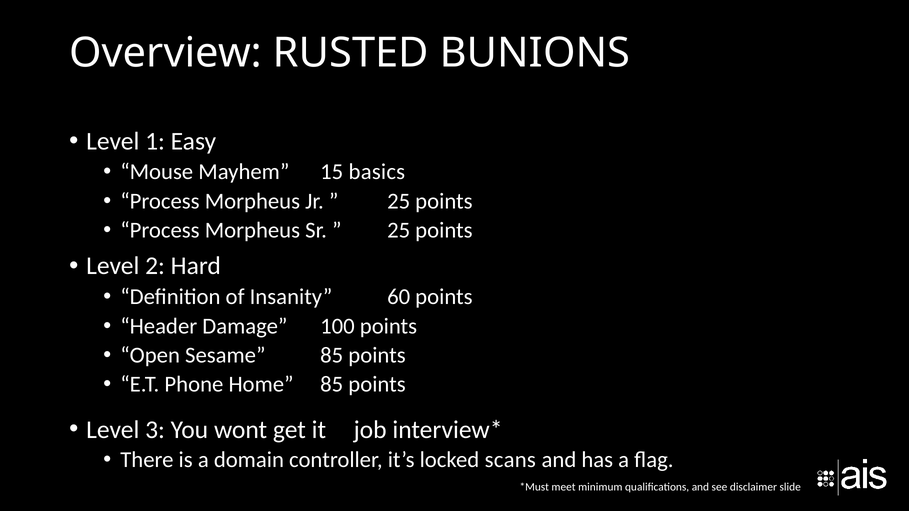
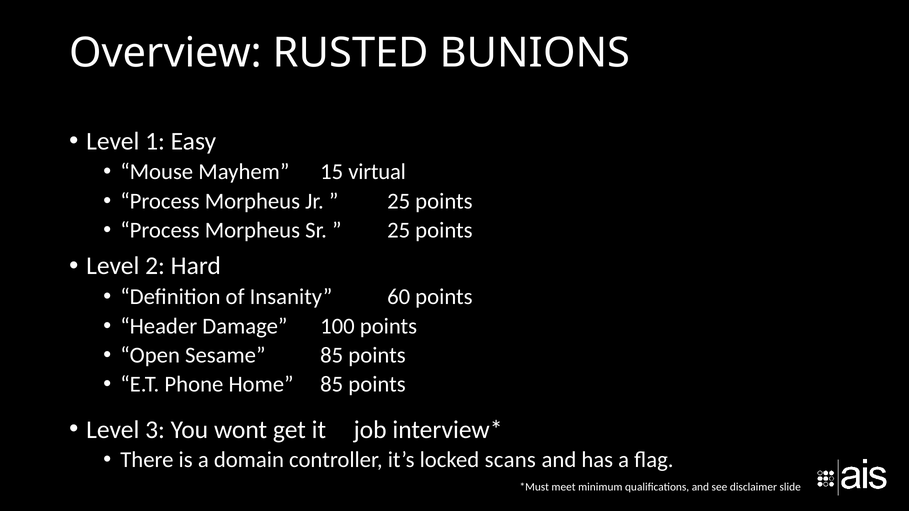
basics: basics -> virtual (377, 172)
